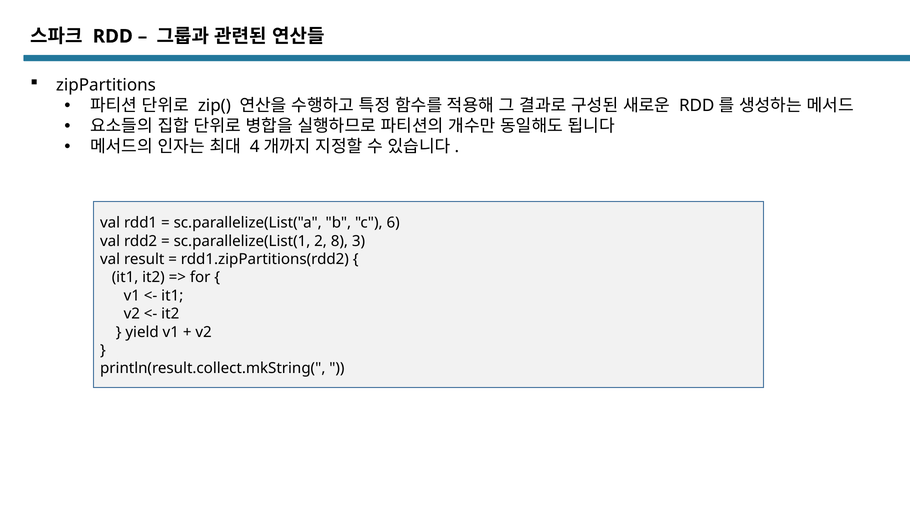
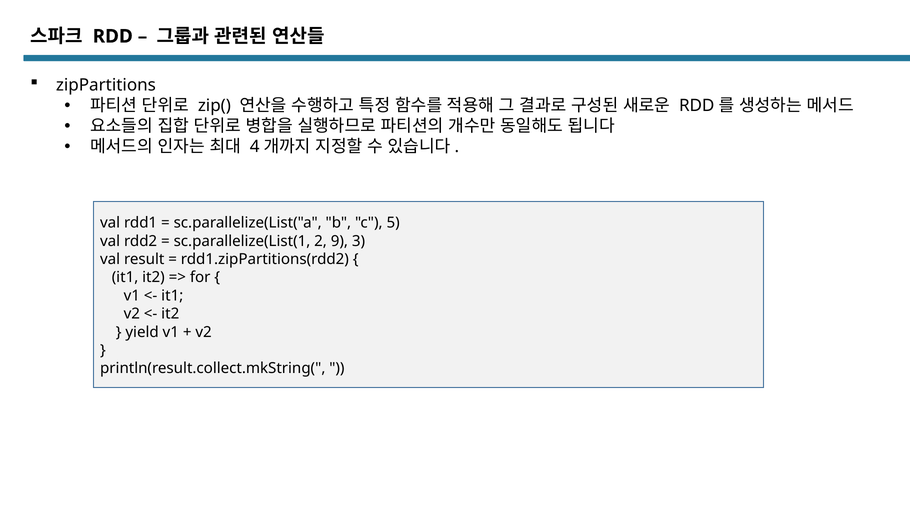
6: 6 -> 5 (393, 223)
8: 8 -> 9 (339, 241)
